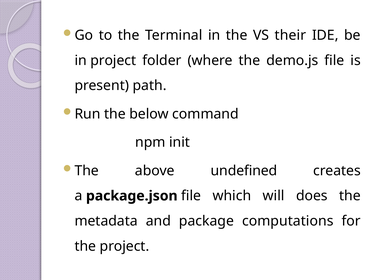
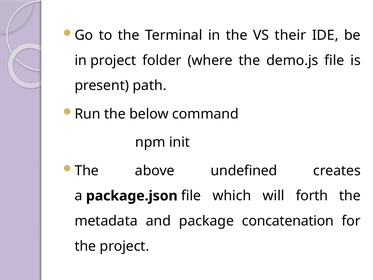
does: does -> forth (312, 196)
computations: computations -> concatenation (288, 221)
